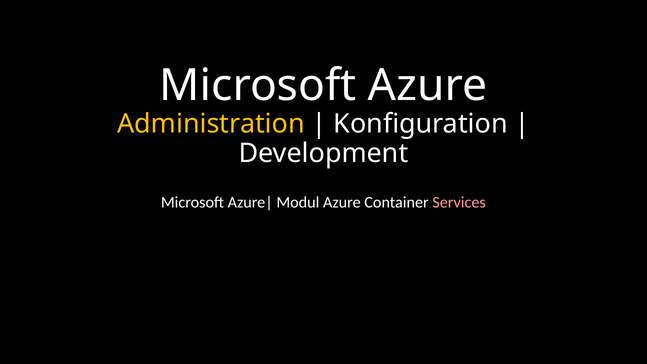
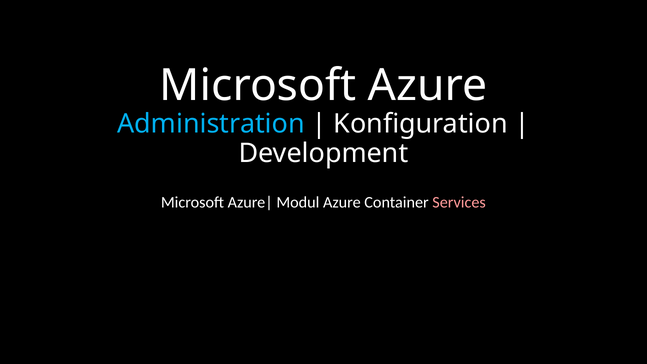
Administration colour: yellow -> light blue (211, 124)
